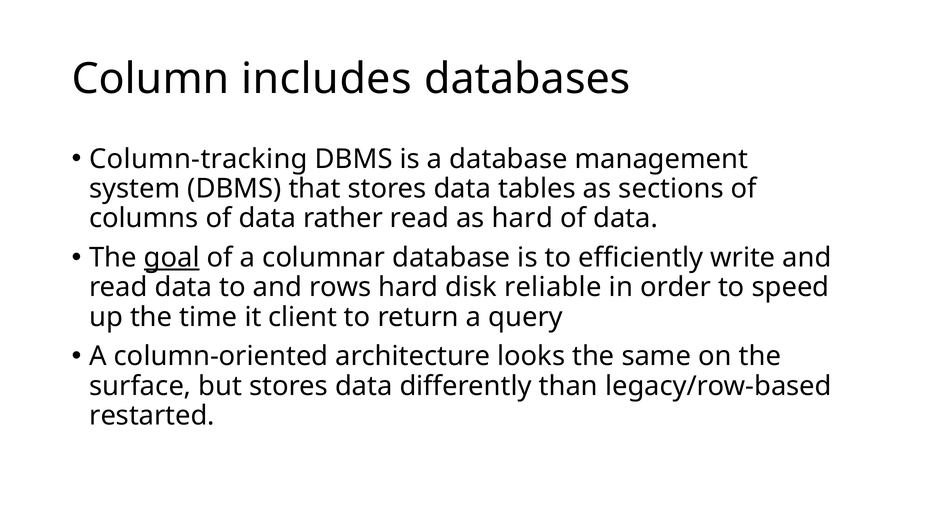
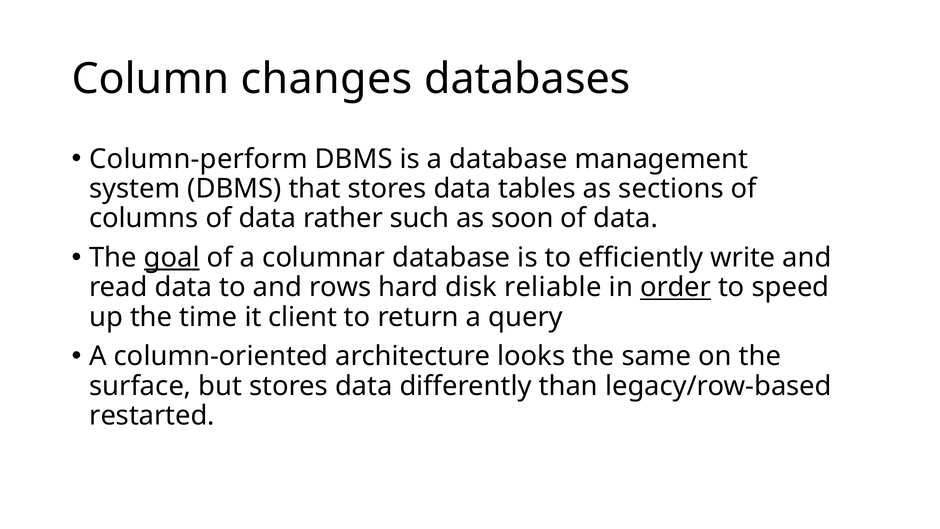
includes: includes -> changes (327, 79)
Column-tracking: Column-tracking -> Column-perform (199, 159)
rather read: read -> such (420, 218)
as hard: hard -> soon (523, 218)
order underline: none -> present (676, 287)
